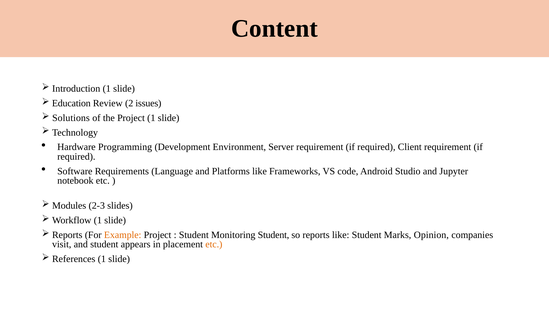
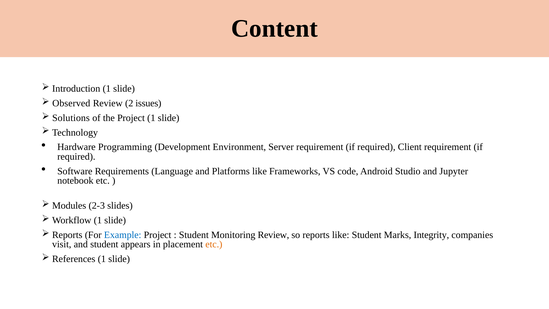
Education: Education -> Observed (71, 103)
Example colour: orange -> blue (123, 235)
Monitoring Student: Student -> Review (273, 235)
Opinion: Opinion -> Integrity (431, 235)
